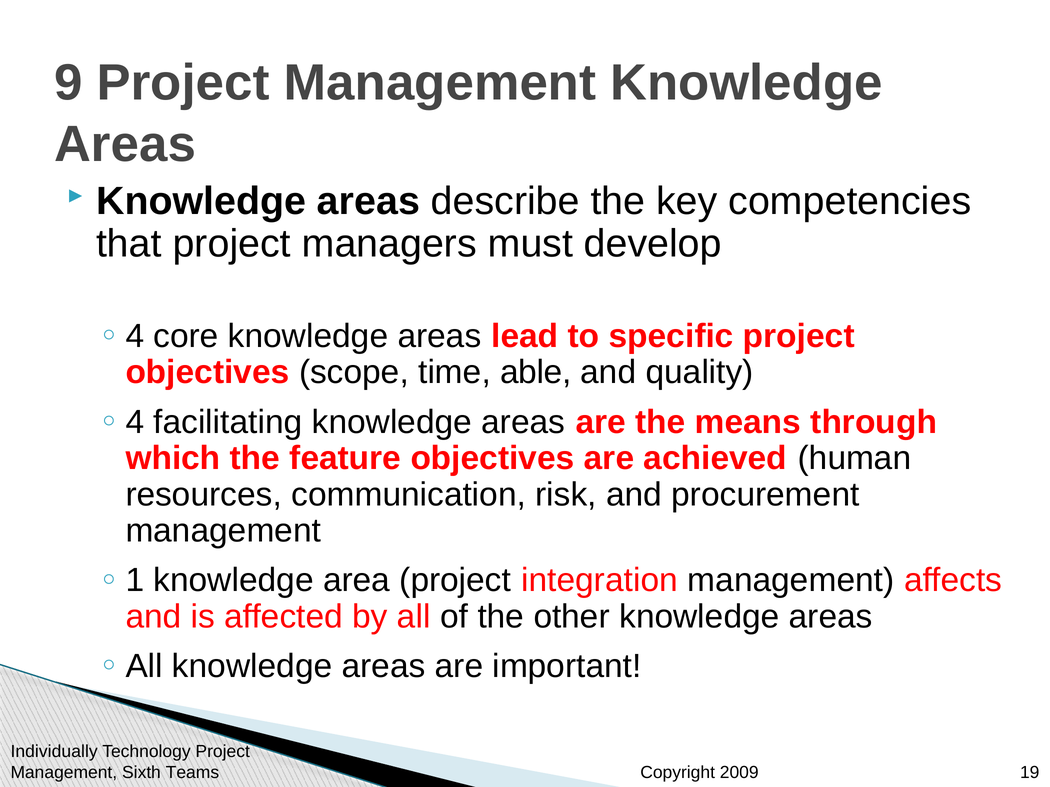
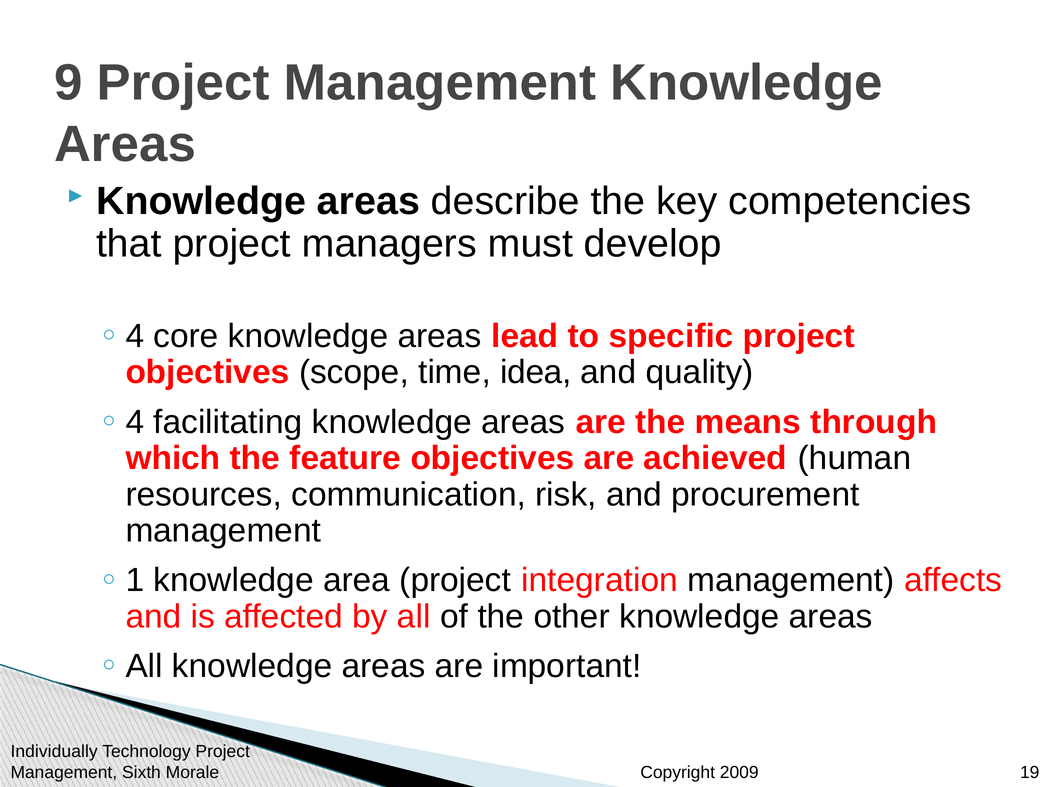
able: able -> idea (536, 373)
Teams: Teams -> Morale (192, 773)
